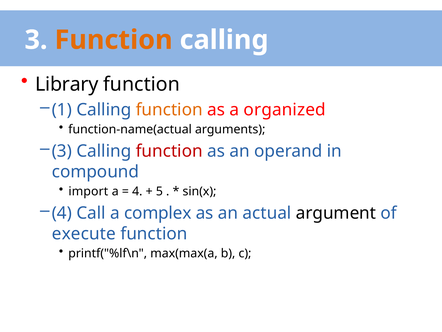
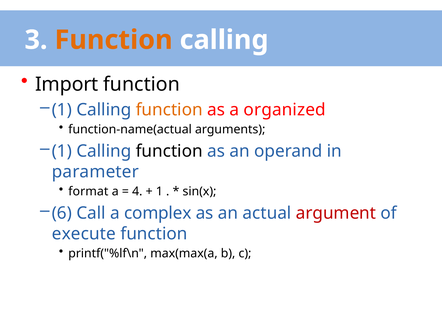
Library: Library -> Import (67, 84)
3: 3 -> 1 (62, 151)
function colour: red -> black (169, 151)
compound: compound -> parameter (95, 171)
import: import -> format (88, 191)
5: 5 -> 1 (159, 191)
4: 4 -> 6 (62, 213)
argument colour: black -> red (336, 213)
